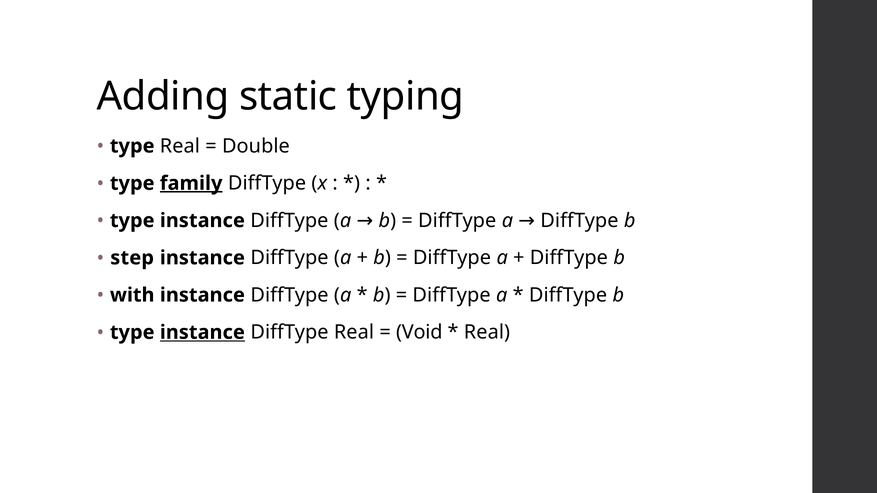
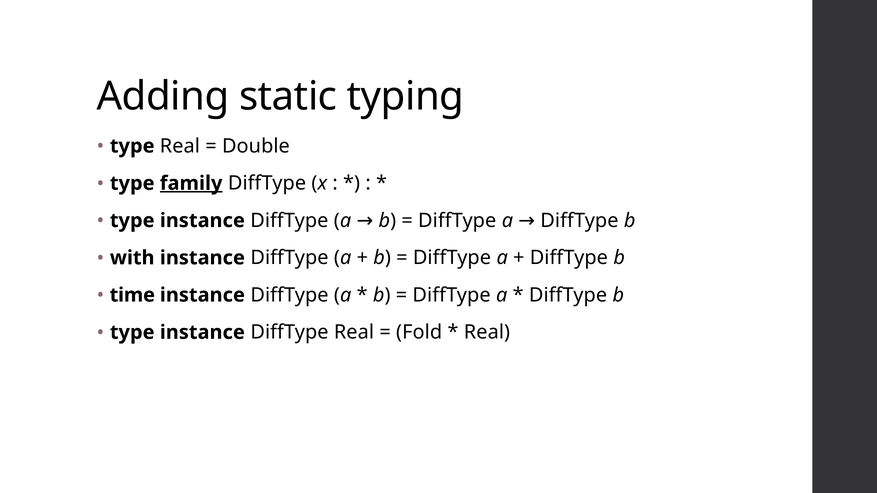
step: step -> with (132, 258)
with: with -> time (132, 295)
instance underline: present -> none (202, 333)
Void: Void -> Fold (419, 333)
